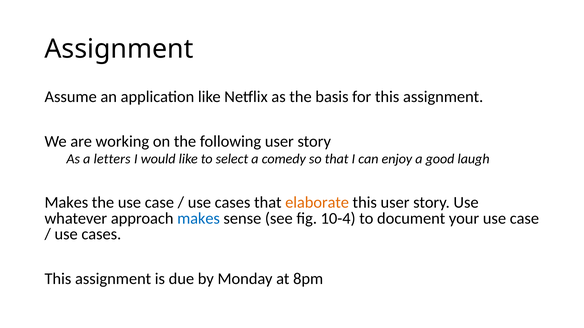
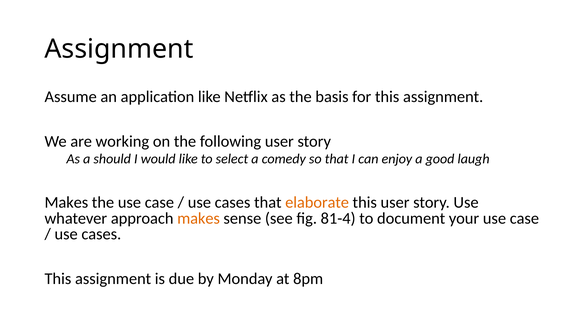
letters: letters -> should (112, 159)
makes colour: blue -> orange (199, 219)
10-4: 10-4 -> 81-4 (338, 219)
